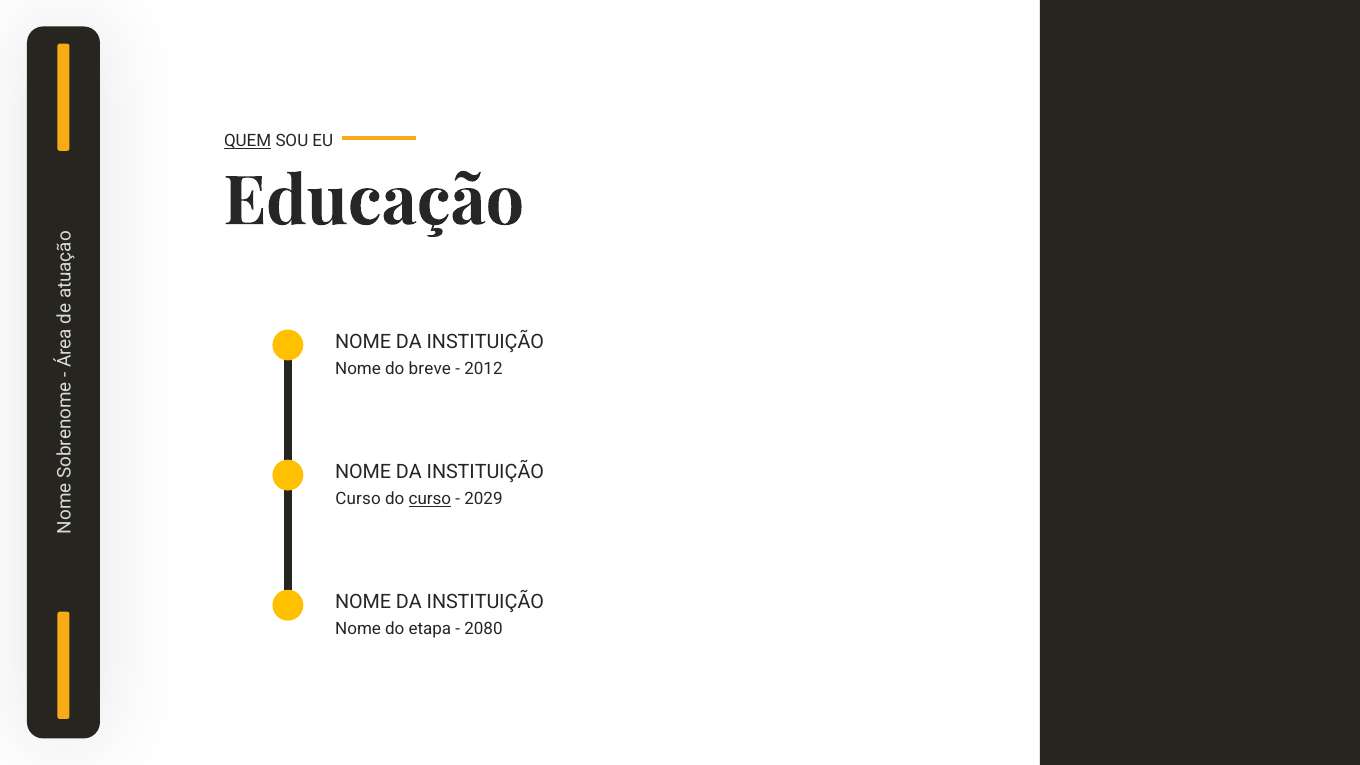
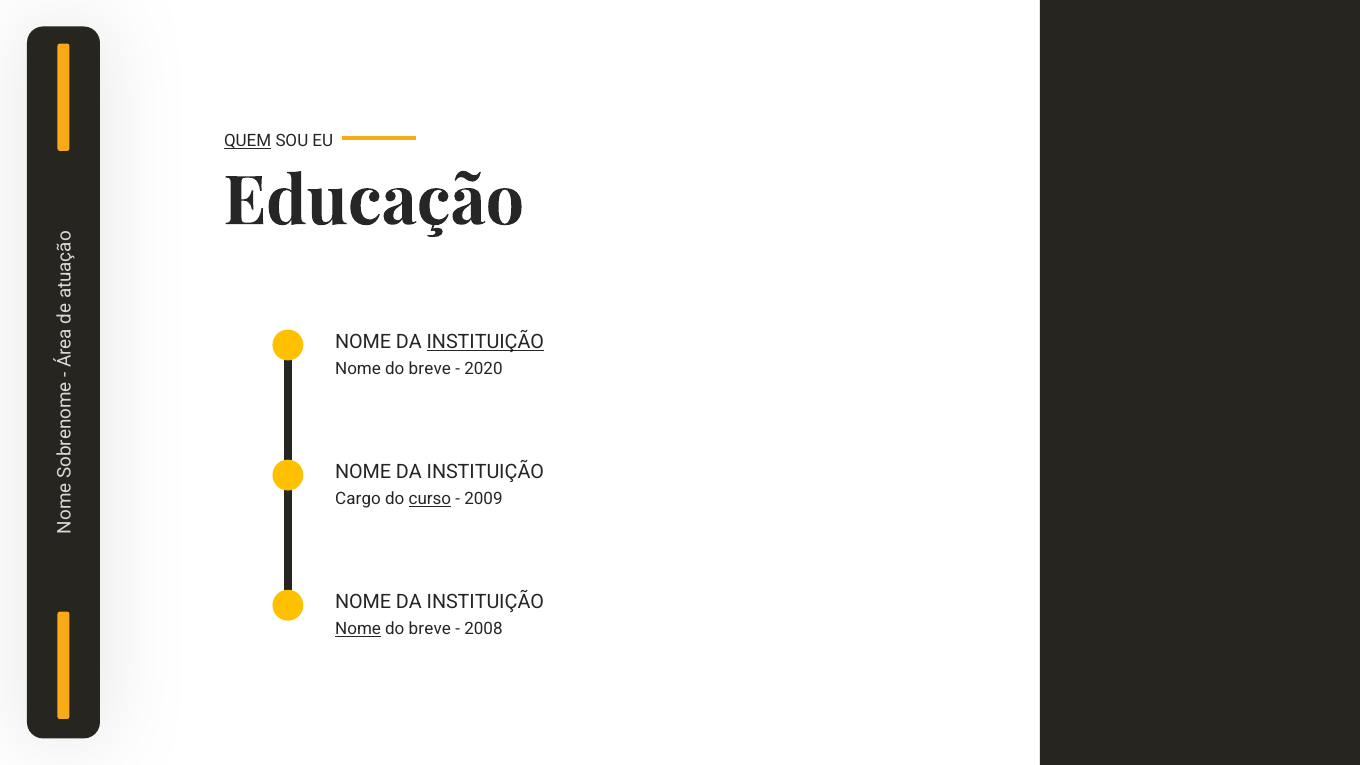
INSTITUIÇÃO underline: none -> present (485, 342)
2012: 2012 -> 2020 (483, 369)
Curso: Curso -> Cargo (358, 499)
2029: 2029 -> 2009 (483, 499)
Nome underline: none -> present (358, 629)
etapa: etapa -> breve (430, 629)
2080: 2080 -> 2008 (483, 629)
